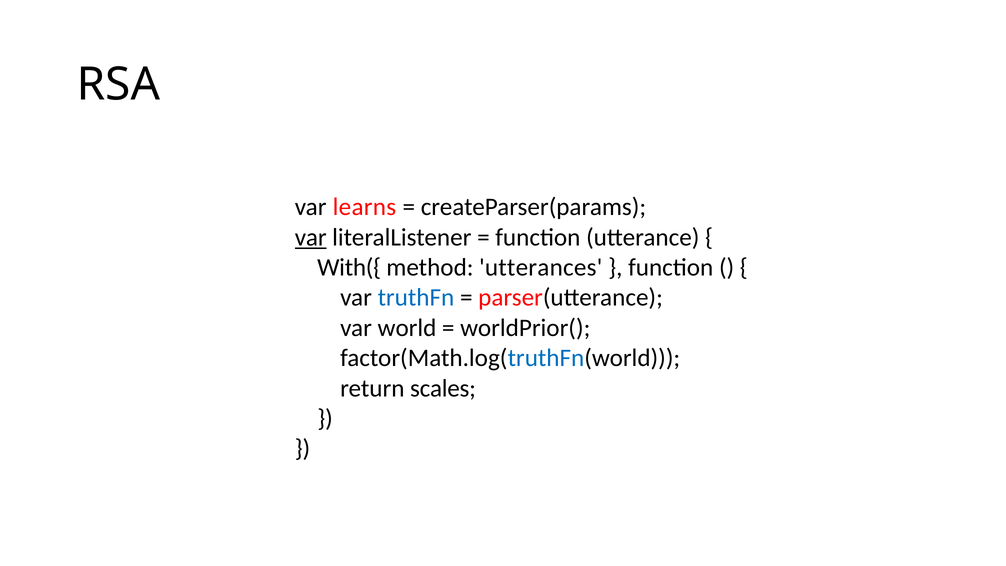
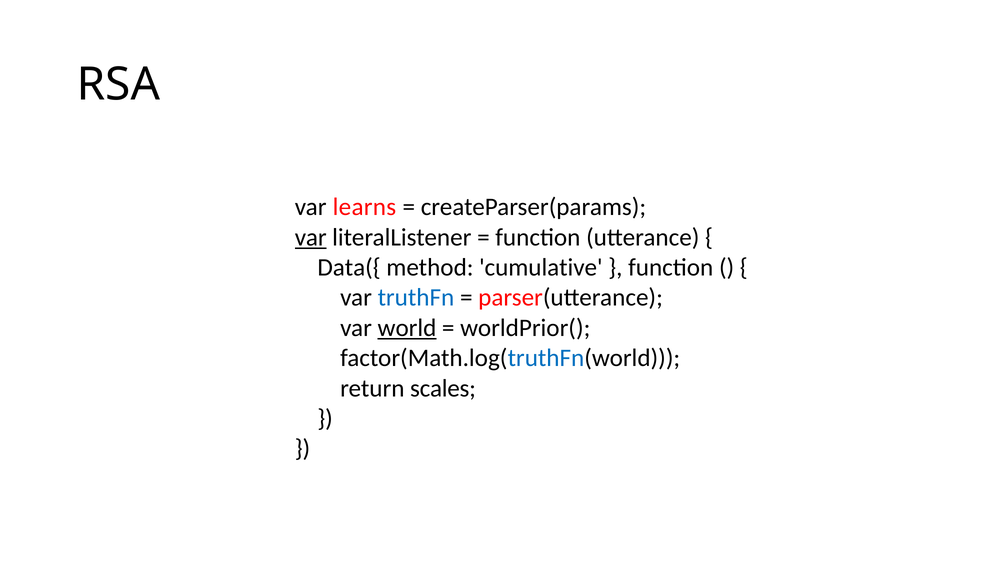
With({: With({ -> Data({ (349, 267)
utterances: utterances -> cumulative (541, 267)
world underline: none -> present (407, 328)
